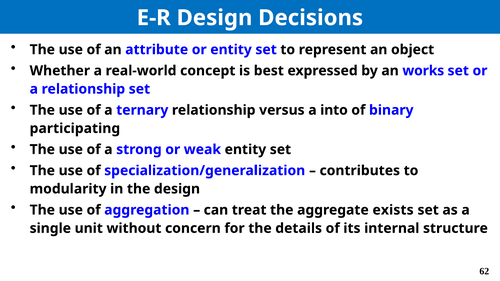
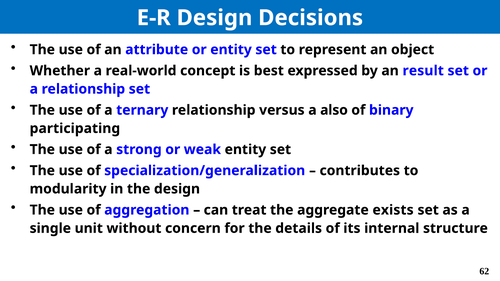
works: works -> result (423, 71)
into: into -> also (334, 110)
